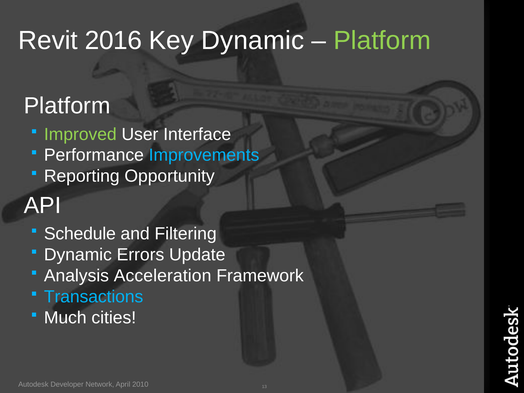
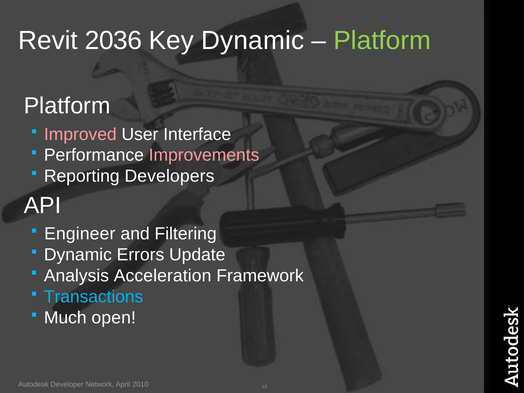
2016: 2016 -> 2036 (113, 40)
Improved colour: light green -> pink (80, 134)
Improvements colour: light blue -> pink (204, 155)
Opportunity: Opportunity -> Developers (170, 176)
Schedule: Schedule -> Engineer (80, 234)
cities: cities -> open (114, 318)
